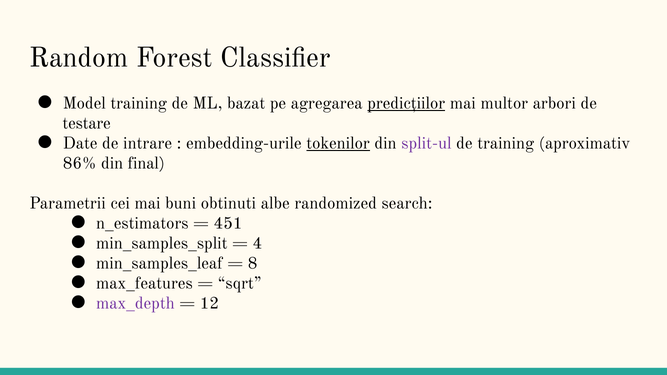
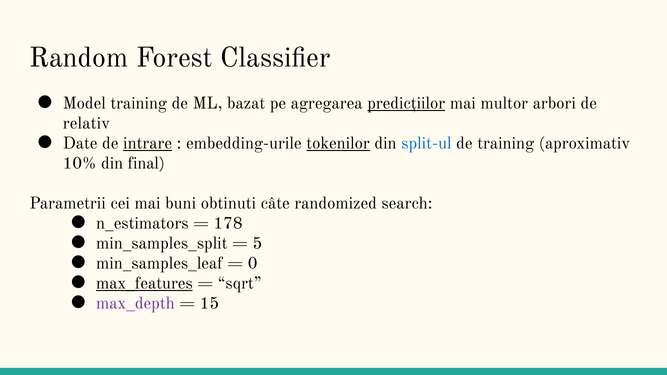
testare: testare -> relativ (86, 123)
intrare underline: none -> present (148, 143)
split-ul colour: purple -> blue (426, 143)
86%: 86% -> 10% (80, 163)
albe: albe -> câte (275, 203)
451: 451 -> 178 (228, 223)
4: 4 -> 5 (257, 243)
8: 8 -> 0 (253, 263)
max_features underline: none -> present (144, 283)
12: 12 -> 15 (209, 303)
